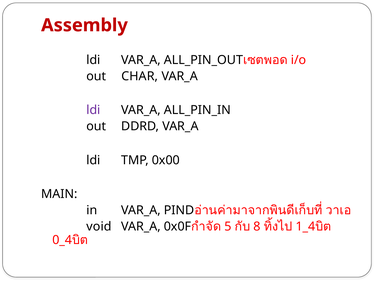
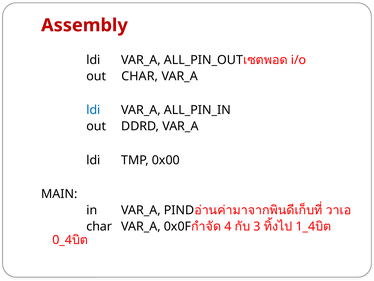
ldi colour: purple -> blue (93, 110)
void: void -> char (99, 226)
5: 5 -> 4 (228, 226)
8: 8 -> 3 (257, 226)
